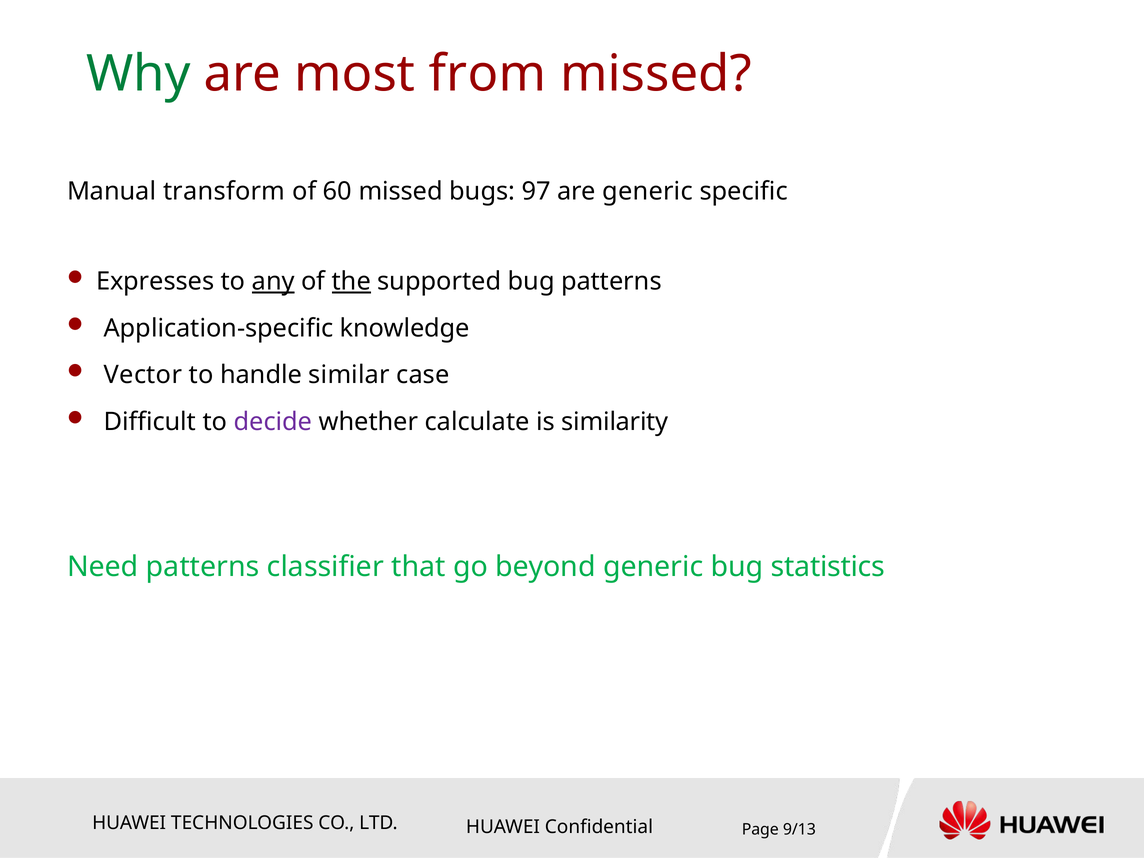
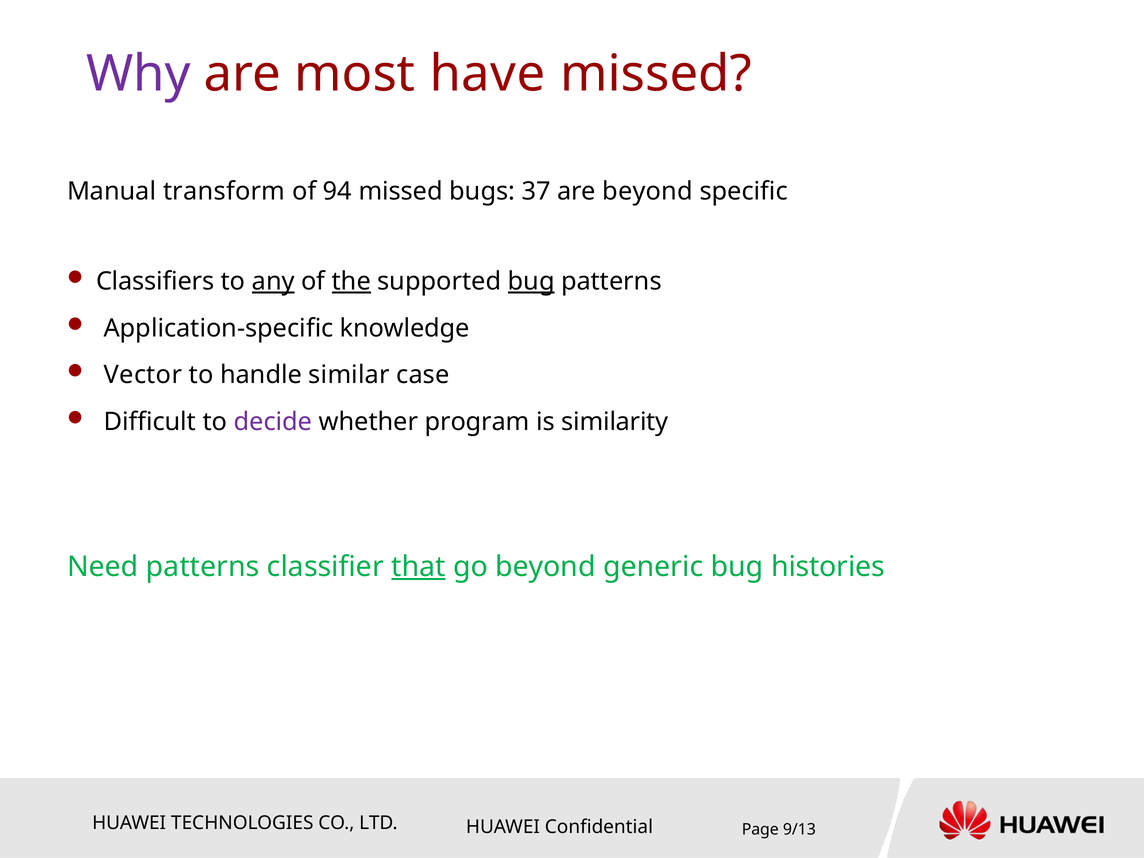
Why colour: green -> purple (138, 74)
from: from -> have (488, 74)
60: 60 -> 94 (337, 191)
97: 97 -> 37 (536, 191)
are generic: generic -> beyond (648, 191)
Expresses: Expresses -> Classifiers (155, 282)
bug underline: none -> present (531, 282)
calculate: calculate -> program (477, 422)
that underline: none -> present (418, 567)
statistics: statistics -> histories (828, 567)
